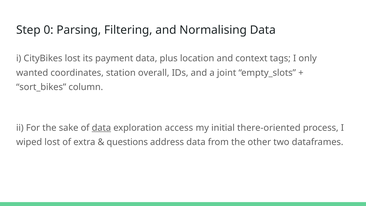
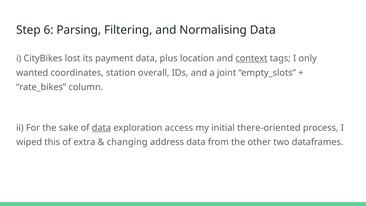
0: 0 -> 6 (49, 30)
context underline: none -> present (251, 58)
sort_bikes: sort_bikes -> rate_bikes (41, 87)
wiped lost: lost -> this (52, 142)
questions: questions -> changing (127, 142)
